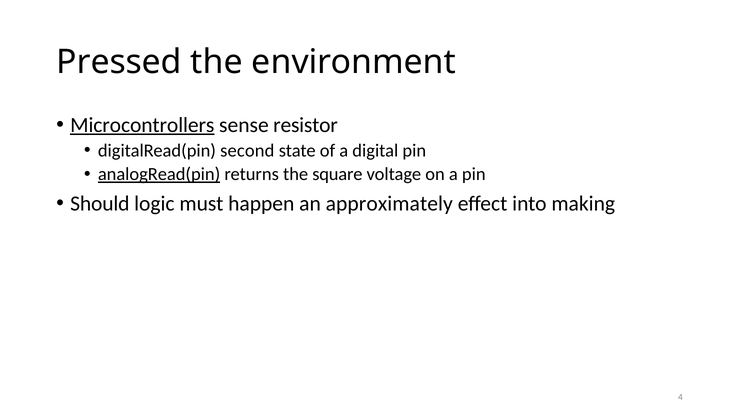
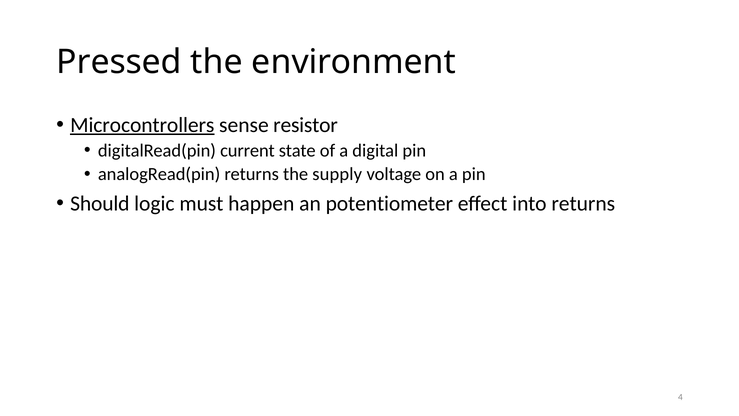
second: second -> current (247, 150)
analogRead(pin underline: present -> none (159, 174)
square: square -> supply (337, 174)
approximately: approximately -> potentiometer (389, 203)
into making: making -> returns (583, 203)
